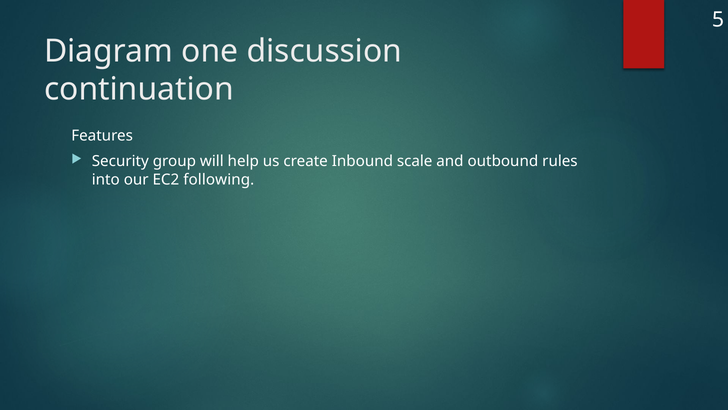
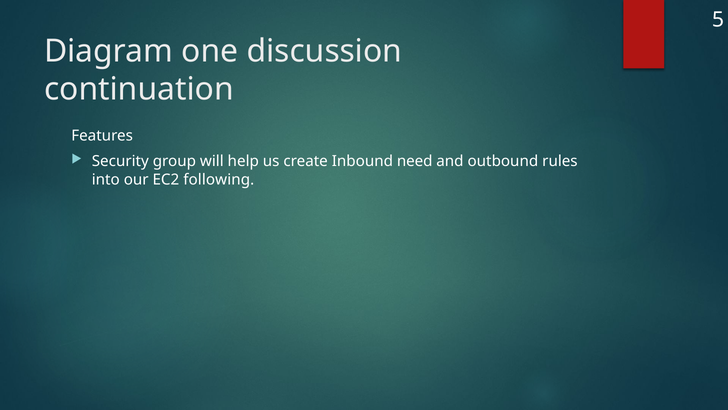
scale: scale -> need (415, 161)
